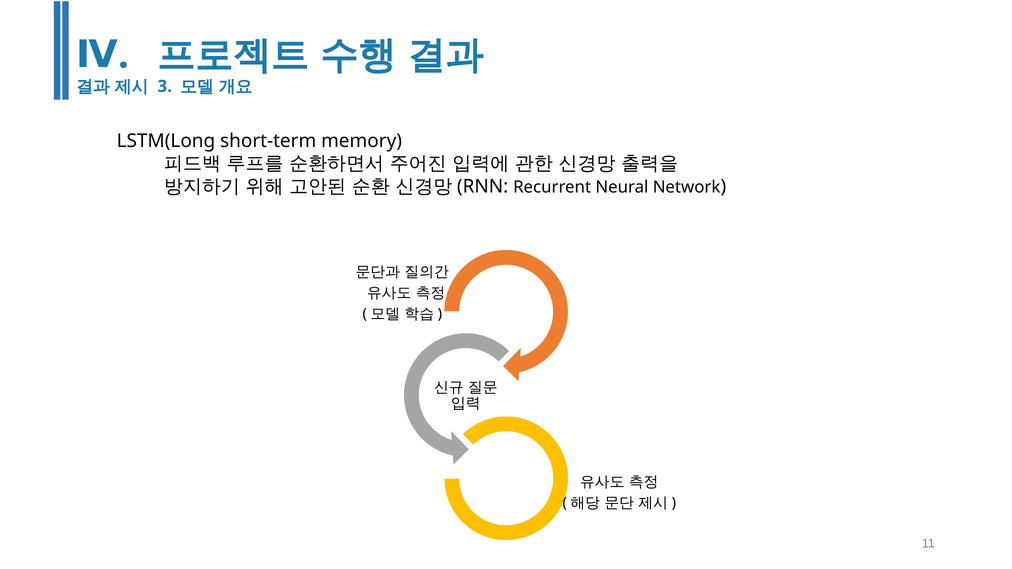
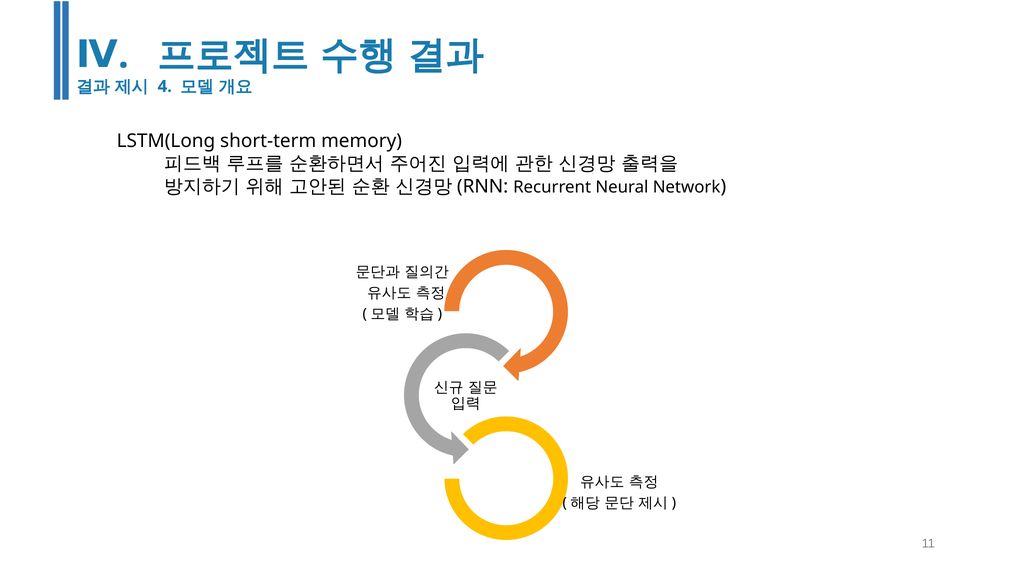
3: 3 -> 4 (165, 86)
